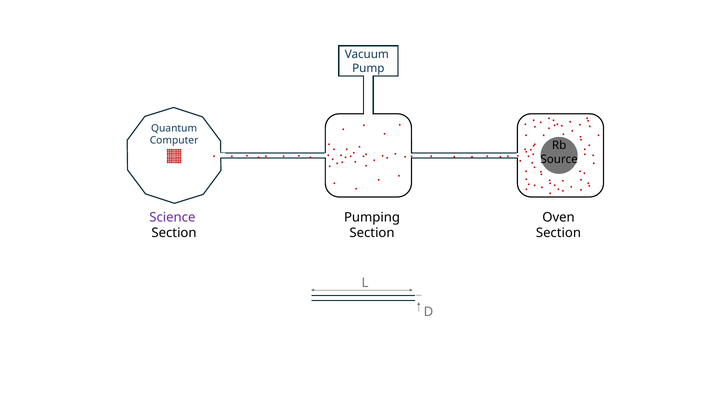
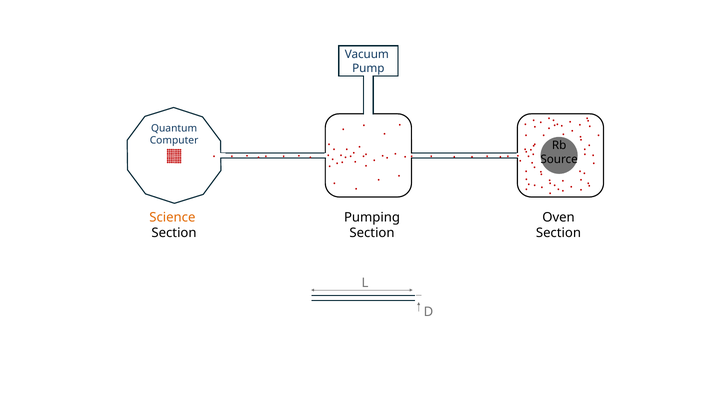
Science colour: purple -> orange (172, 218)
